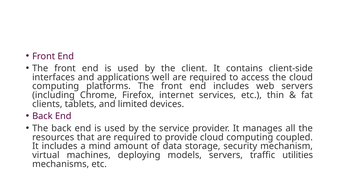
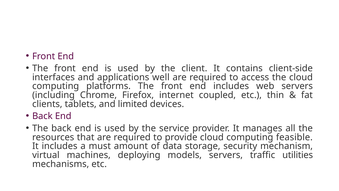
services: services -> coupled (217, 95)
coupled: coupled -> feasible (294, 137)
mind: mind -> must (100, 146)
